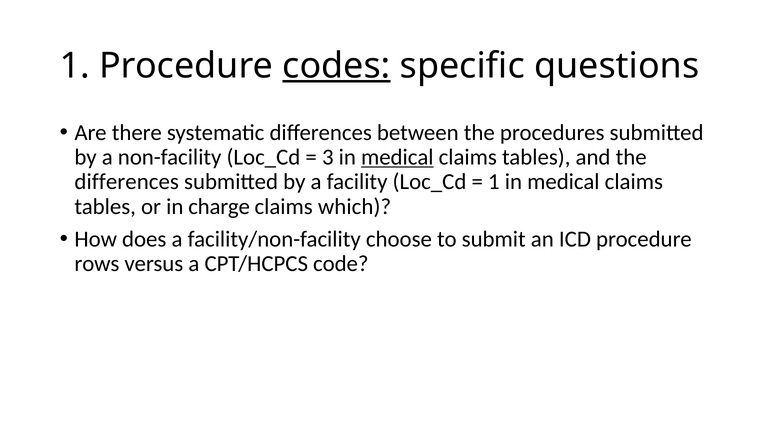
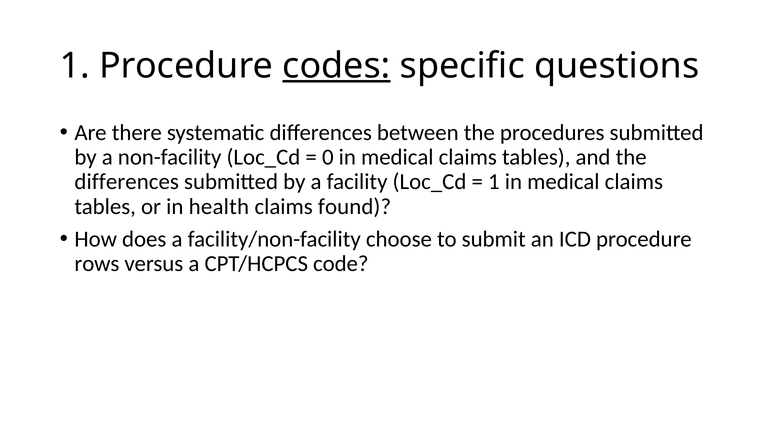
3: 3 -> 0 (328, 157)
medical underline: present -> none (397, 157)
charge: charge -> health (219, 206)
which: which -> found (355, 206)
